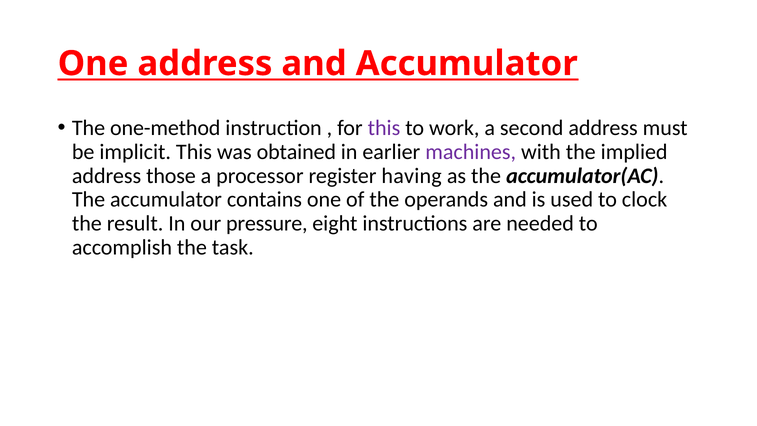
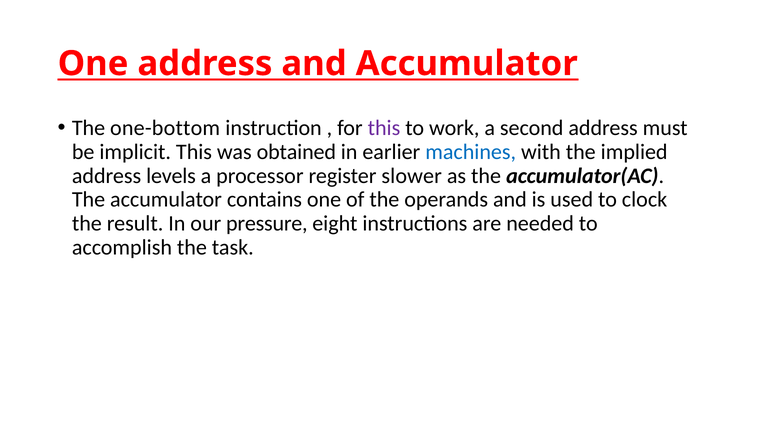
one-method: one-method -> one-bottom (165, 128)
machines colour: purple -> blue (471, 152)
those: those -> levels (171, 176)
having: having -> slower (412, 176)
